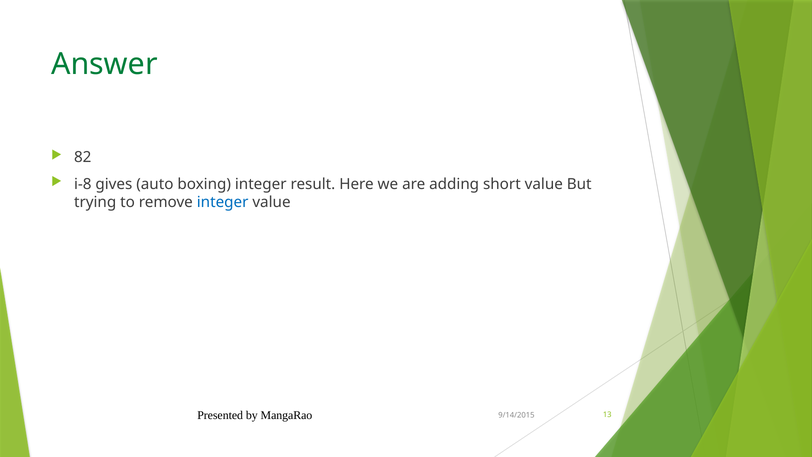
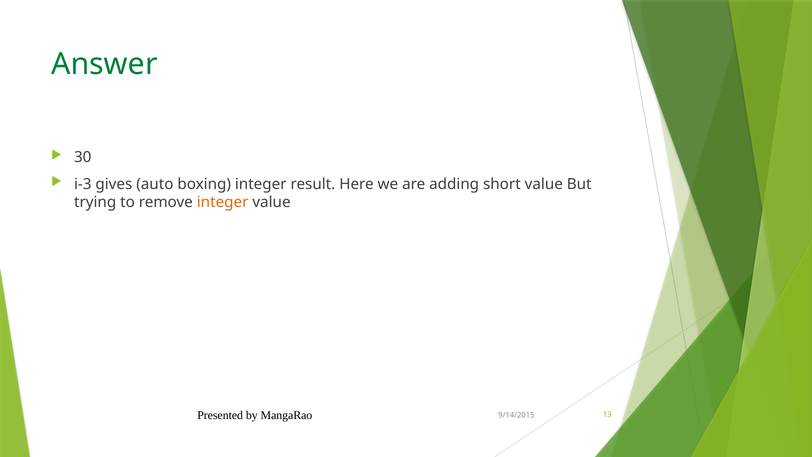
82: 82 -> 30 (83, 157)
i-8: i-8 -> i-3 (83, 184)
integer colour: blue -> orange (223, 202)
